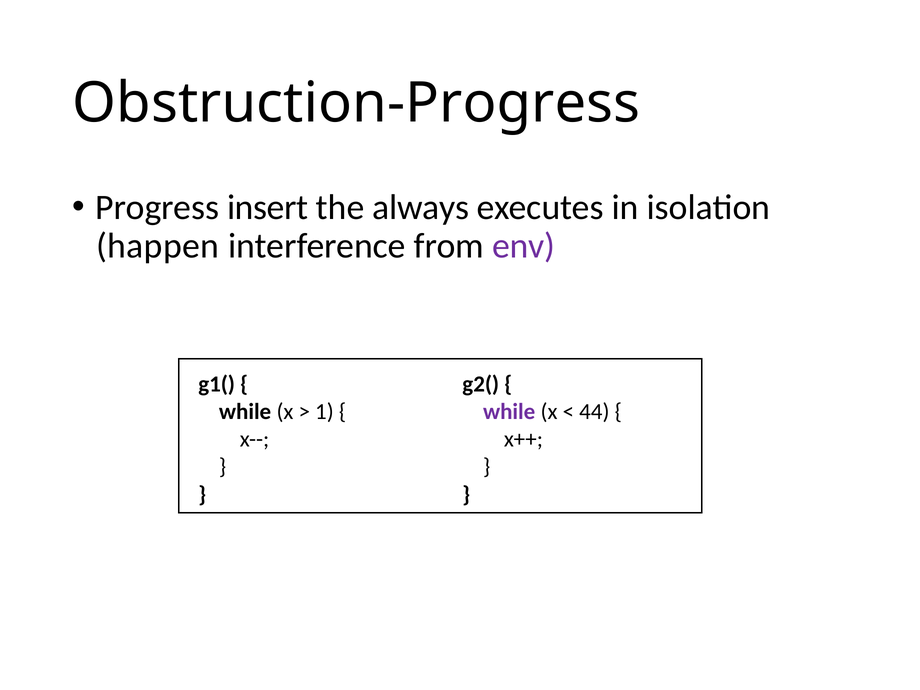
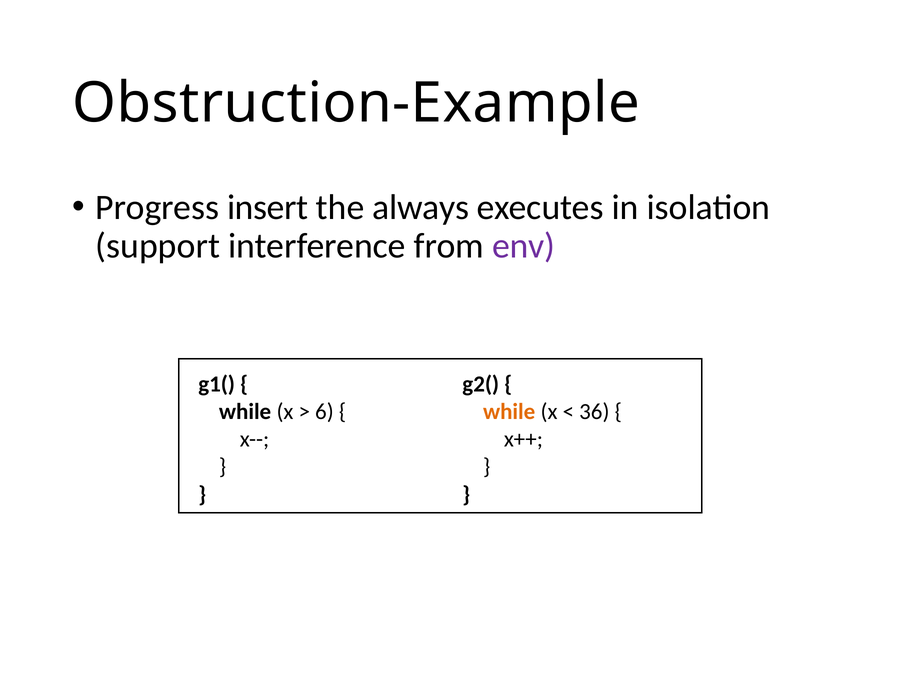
Obstruction-Progress: Obstruction-Progress -> Obstruction-Example (356, 103)
happen: happen -> support (158, 246)
1: 1 -> 6 (324, 412)
while colour: purple -> orange (509, 412)
44: 44 -> 36 (594, 412)
